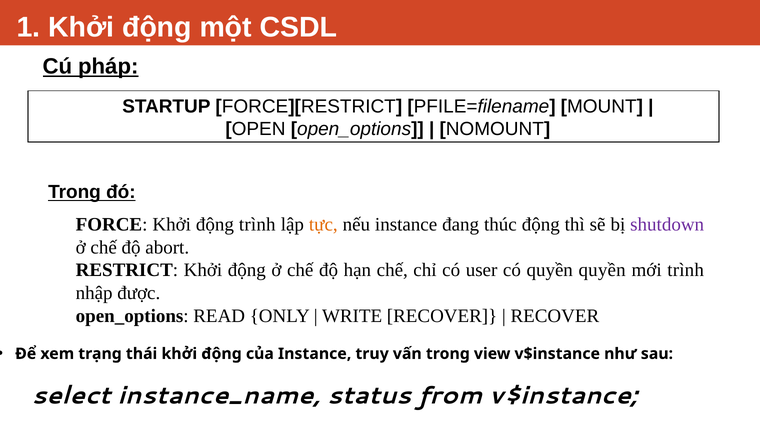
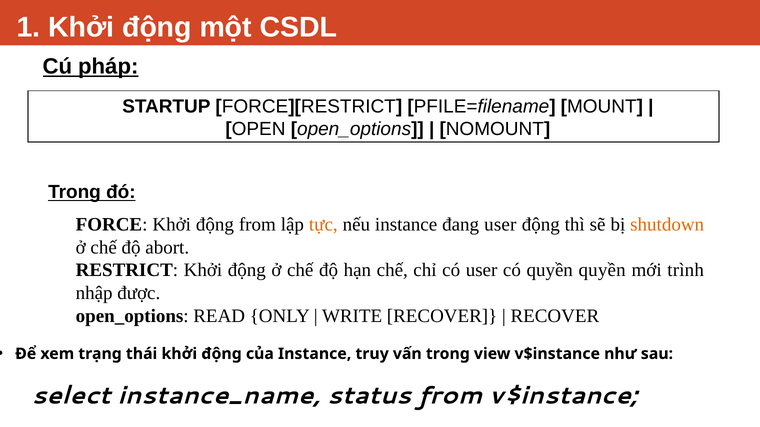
động trình: trình -> from (257, 225)
đang thúc: thúc -> user (500, 225)
shutdown colour: purple -> orange (667, 225)
